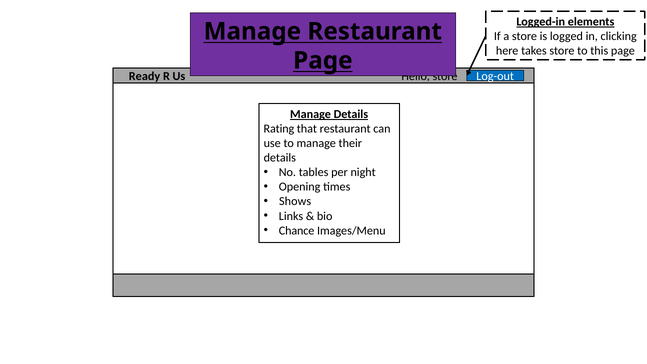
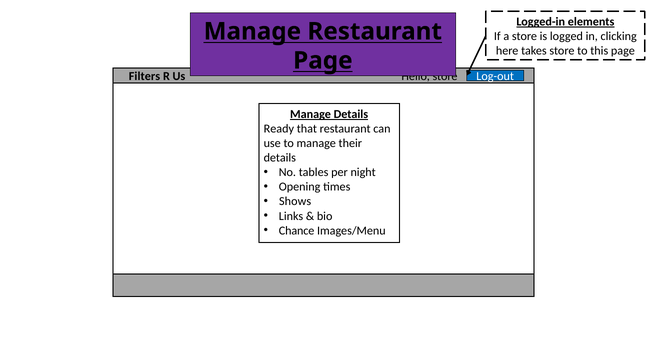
Ready: Ready -> Filters (145, 76)
Rating: Rating -> Ready (279, 129)
